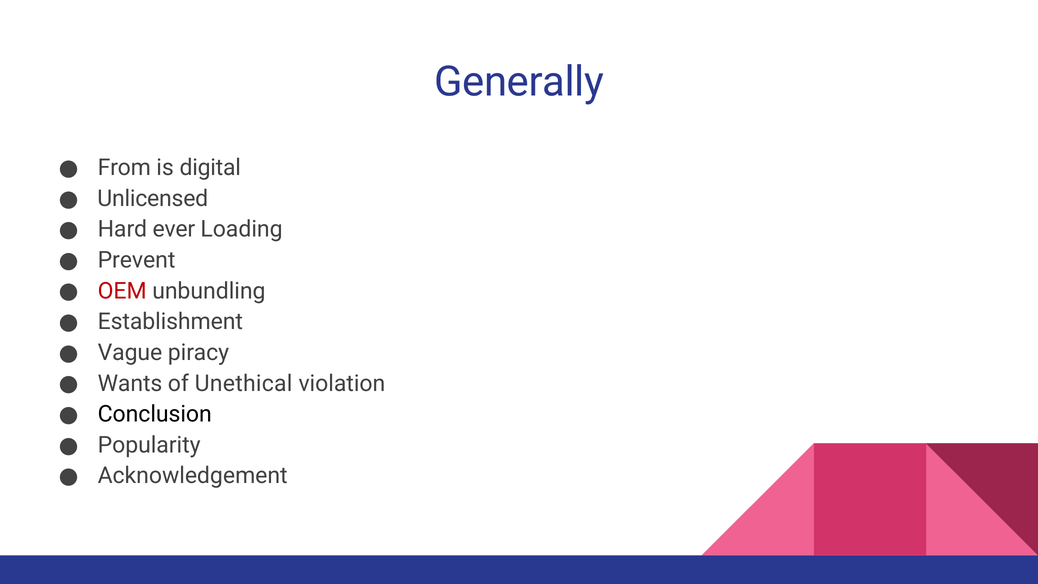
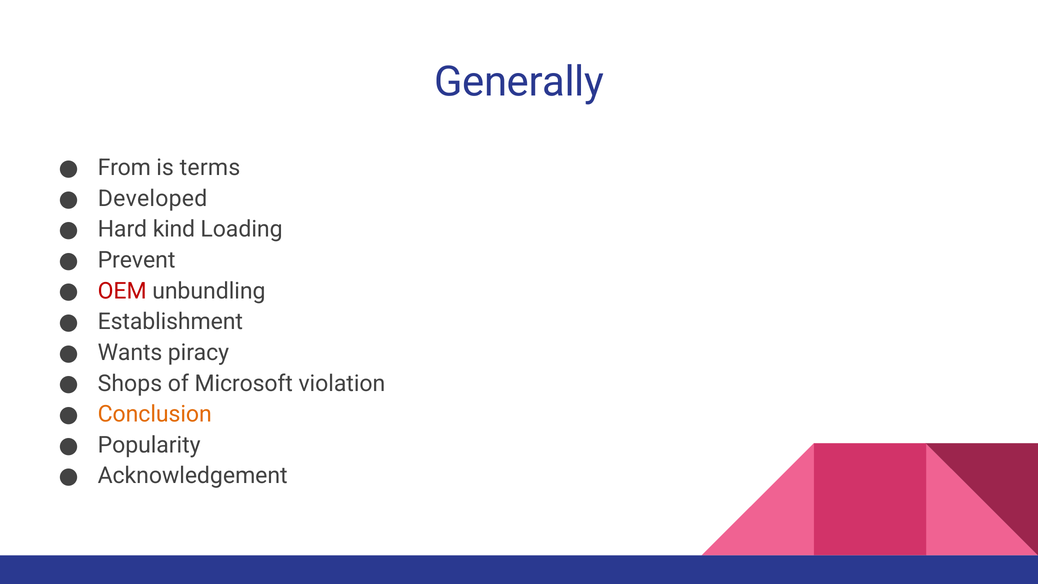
digital: digital -> terms (210, 168)
Unlicensed: Unlicensed -> Developed (153, 198)
ever: ever -> kind (174, 229)
Vague: Vague -> Wants (130, 353)
Wants: Wants -> Shops (130, 383)
Unethical: Unethical -> Microsoft (244, 383)
Conclusion colour: black -> orange (155, 414)
